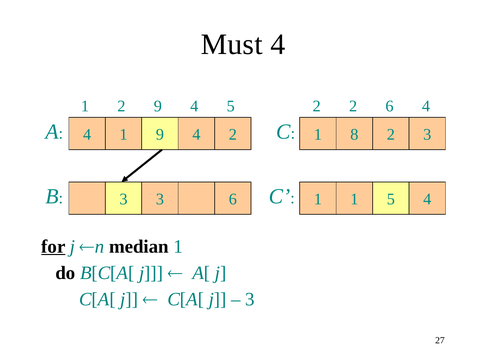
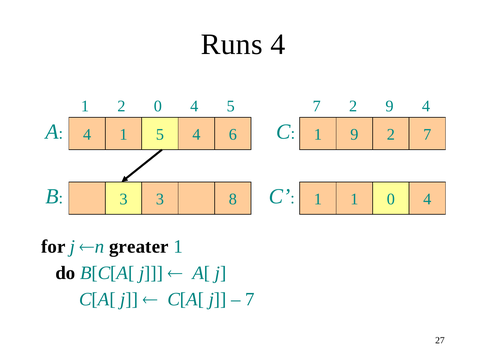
Must: Must -> Runs (232, 45)
2 9: 9 -> 0 (158, 106)
5 2: 2 -> 7 (317, 106)
2 6: 6 -> 9 (390, 106)
1 9: 9 -> 5 (160, 135)
4 2: 2 -> 6 (233, 135)
1 8: 8 -> 9 (354, 135)
2 3: 3 -> 7 (427, 135)
3 6: 6 -> 8 (233, 200)
1 5: 5 -> 0 (391, 200)
for underline: present -> none (53, 247)
median: median -> greater (139, 247)
3: 3 -> 7 (250, 300)
